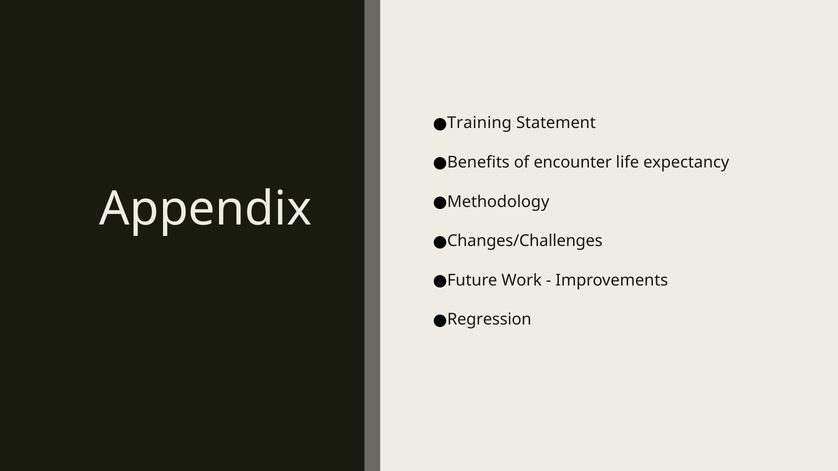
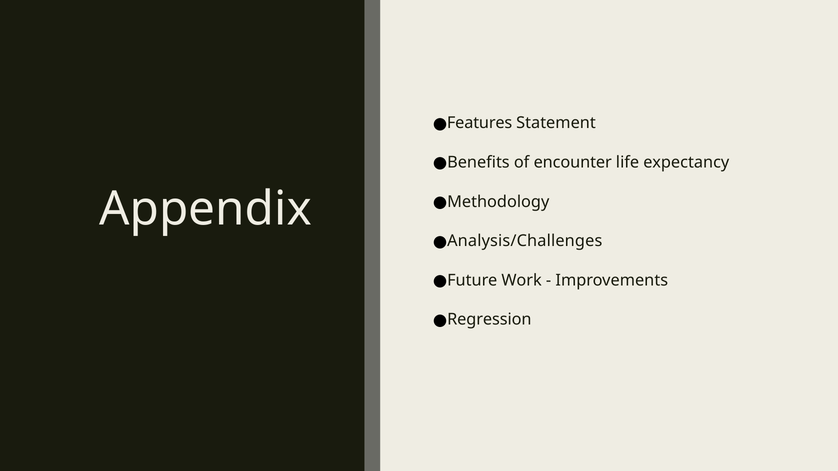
Training: Training -> Features (480, 123)
Changes/Challenges: Changes/Challenges -> Analysis/Challenges (525, 241)
